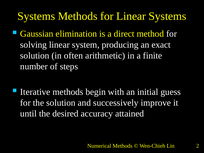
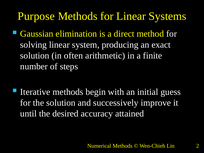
Systems: Systems -> Purpose (36, 16)
